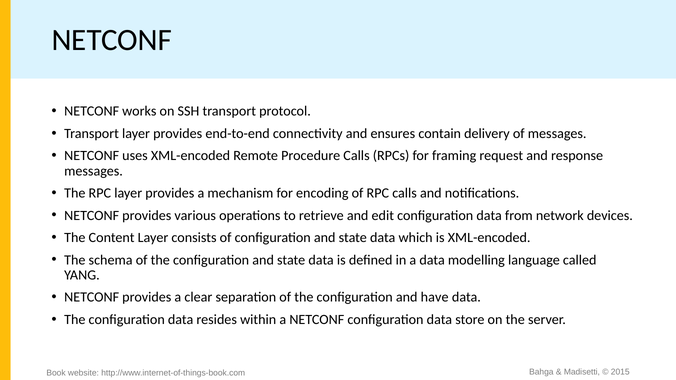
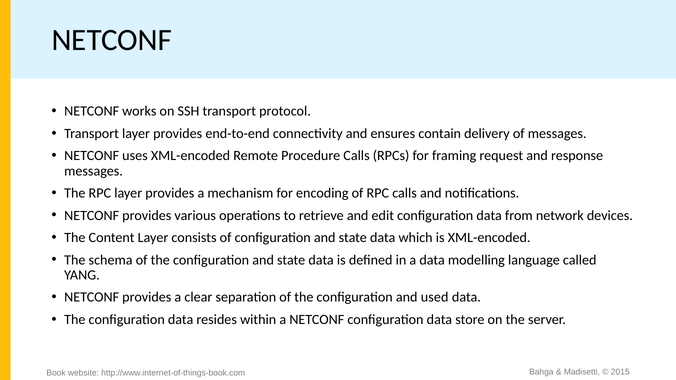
have: have -> used (435, 297)
